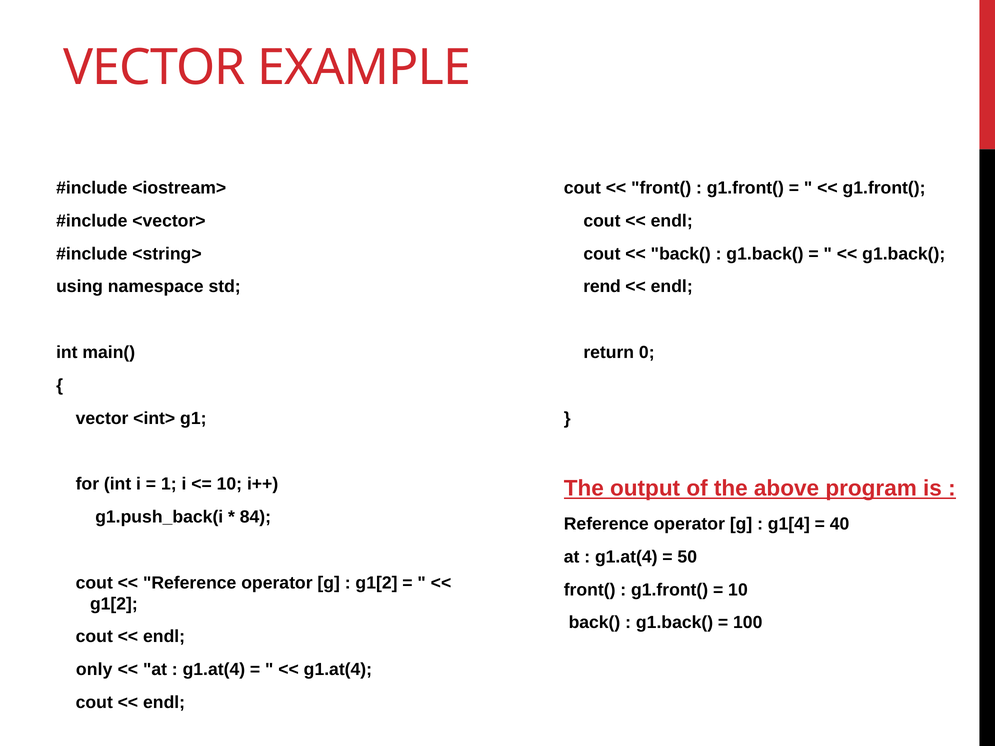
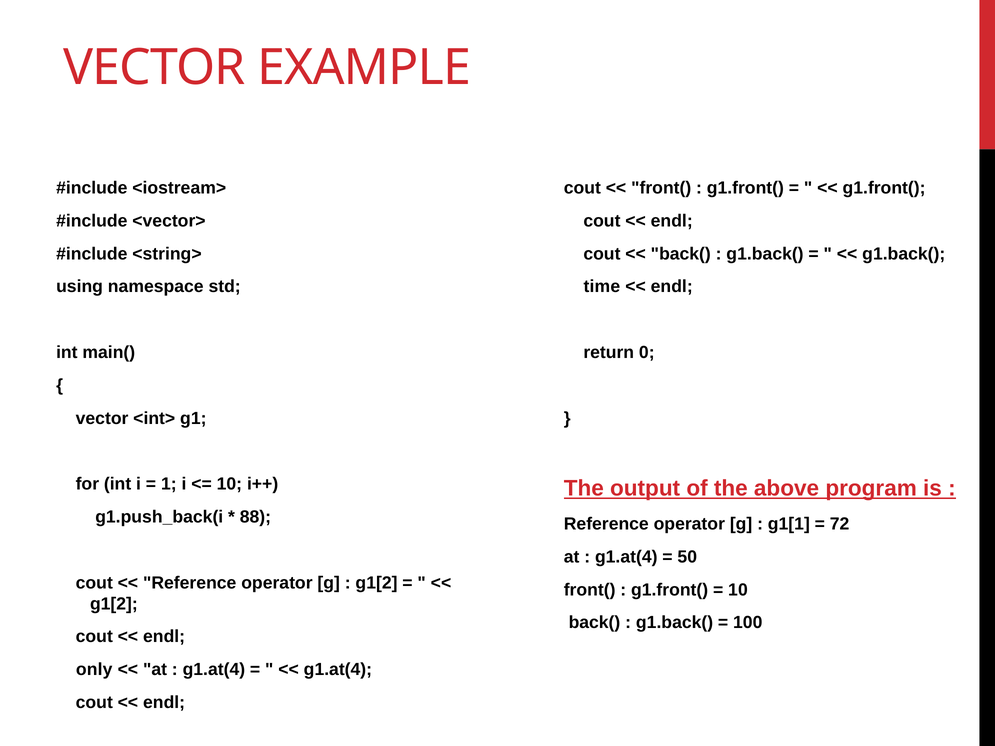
rend: rend -> time (602, 287)
84: 84 -> 88 (255, 517)
g1[4: g1[4 -> g1[1 (789, 524)
40: 40 -> 72 (840, 524)
